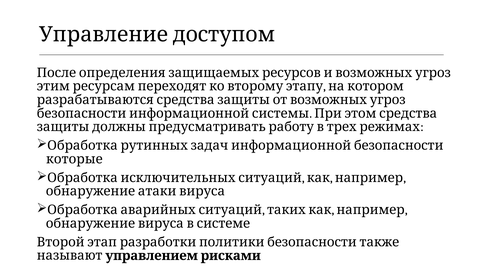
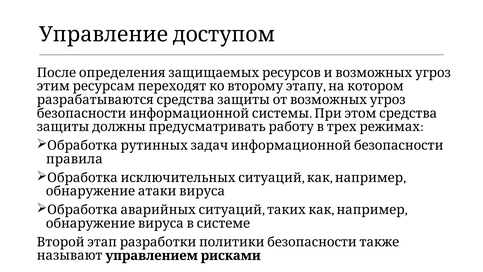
которые: которые -> правила (74, 159)
